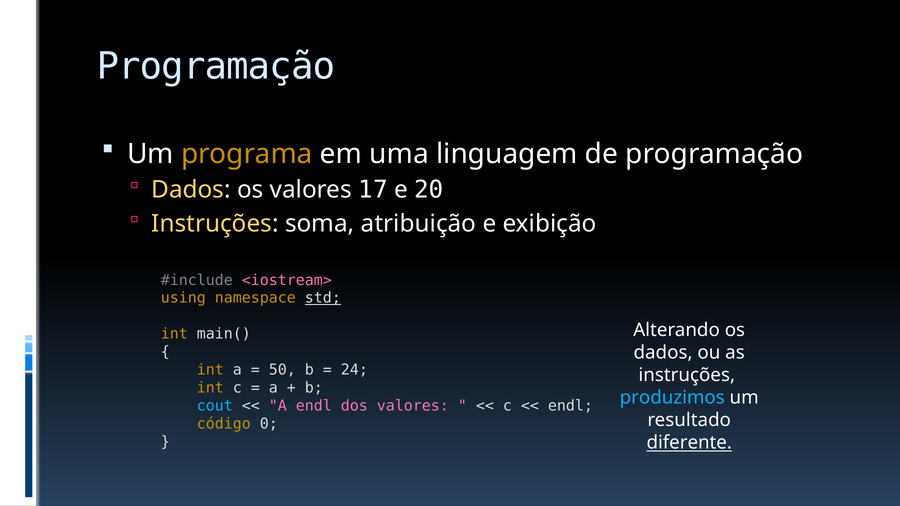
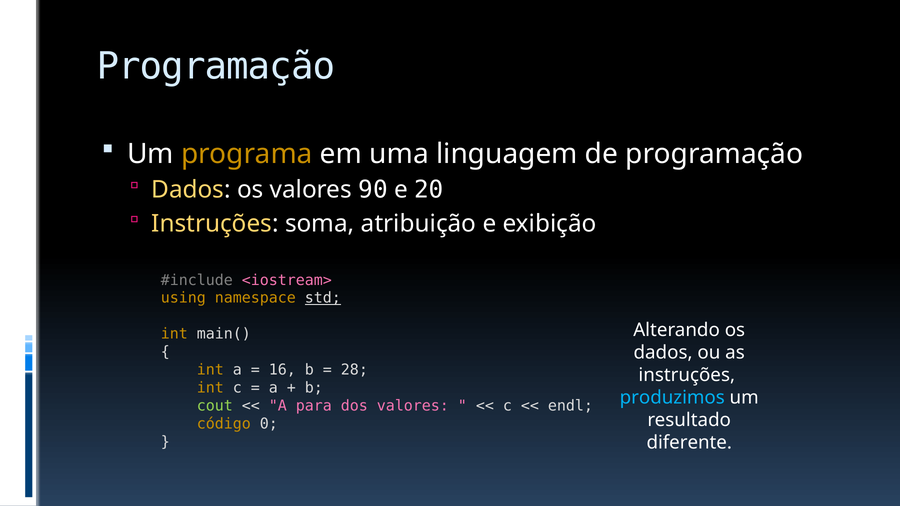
17: 17 -> 90 (373, 190)
50: 50 -> 16 (282, 370)
24: 24 -> 28 (354, 370)
cout colour: light blue -> light green (215, 406)
A endl: endl -> para (314, 406)
diferente underline: present -> none (689, 443)
